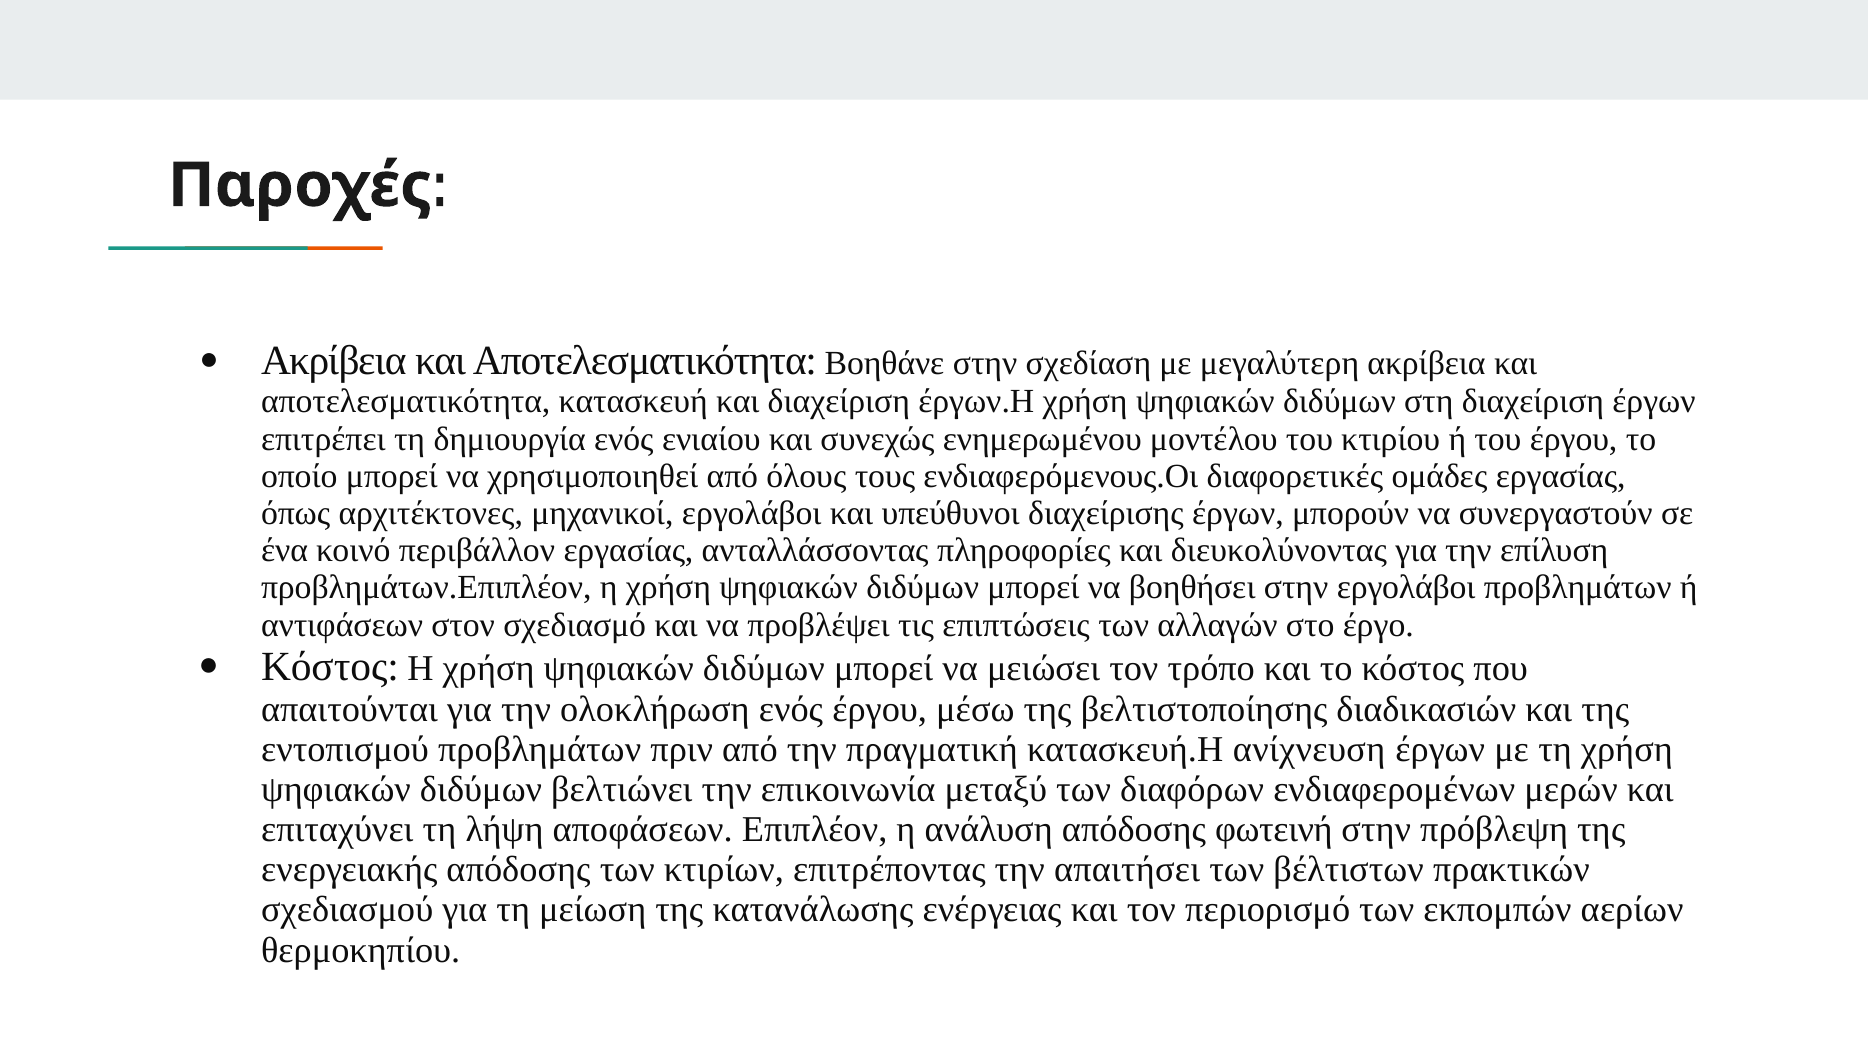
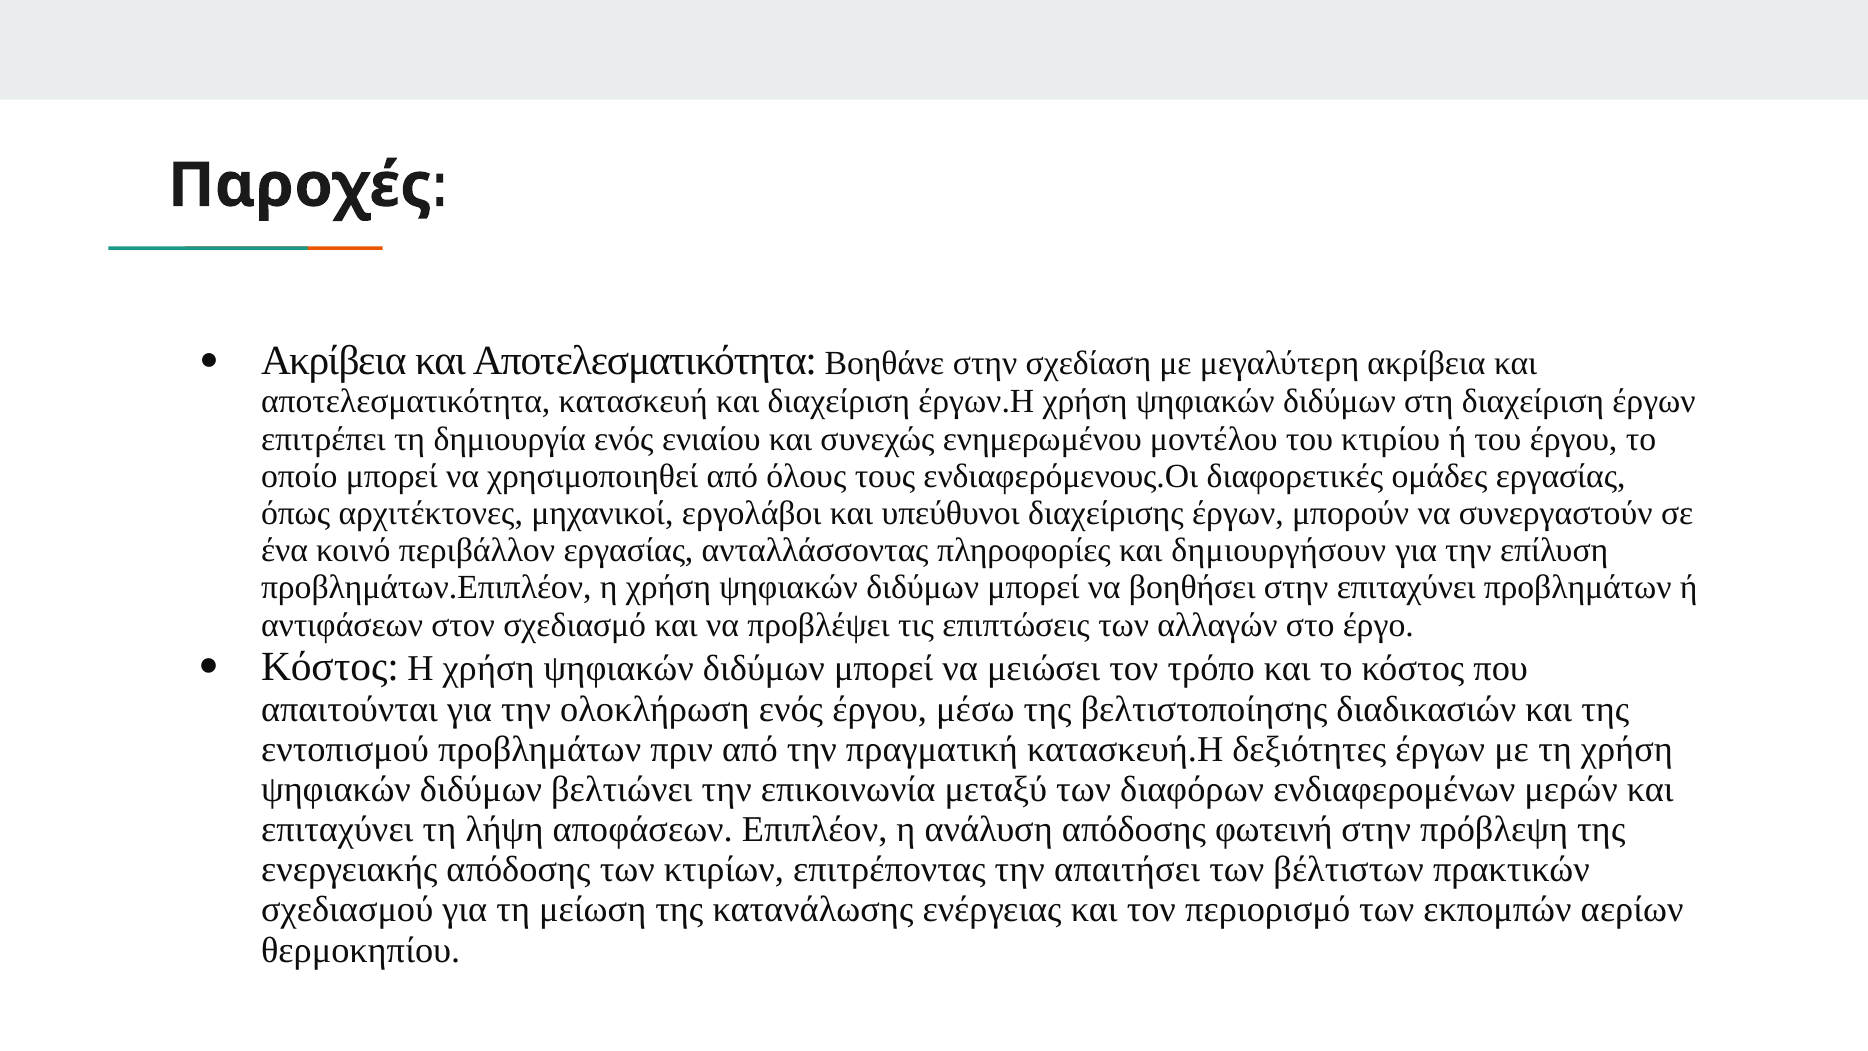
διευκολύνοντας: διευκολύνοντας -> δημιουργήσουν (1279, 551)
στην εργολάβοι: εργολάβοι -> επιταχύνει (1406, 588)
ανίχνευση: ανίχνευση -> δεξιότητες (1309, 749)
